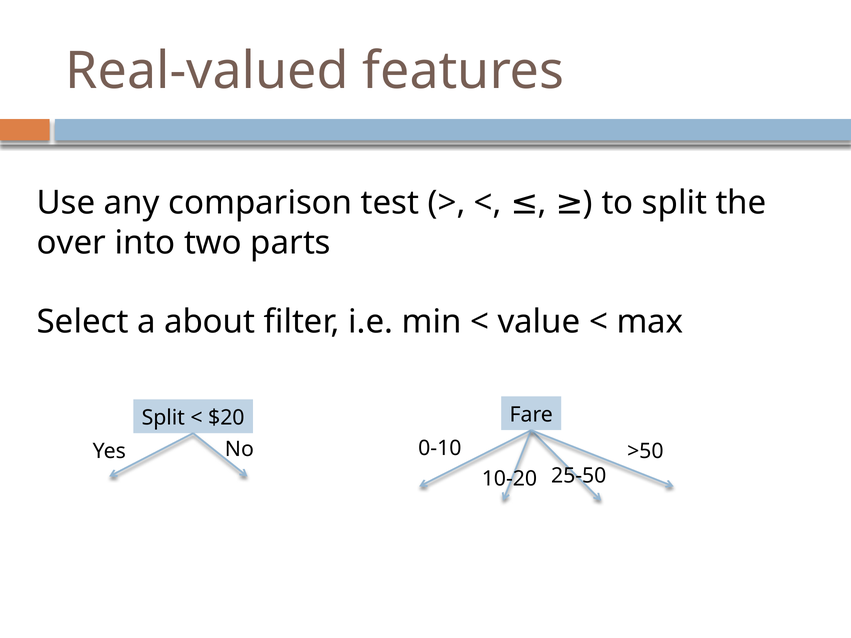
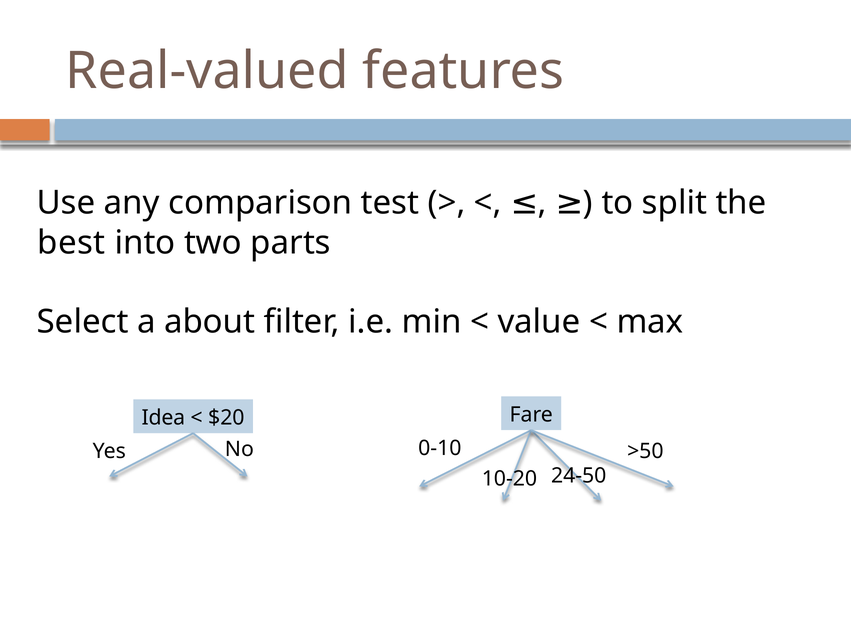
over: over -> best (71, 243)
Split: Split -> Idea (163, 418)
25-50: 25-50 -> 24-50 (579, 476)
